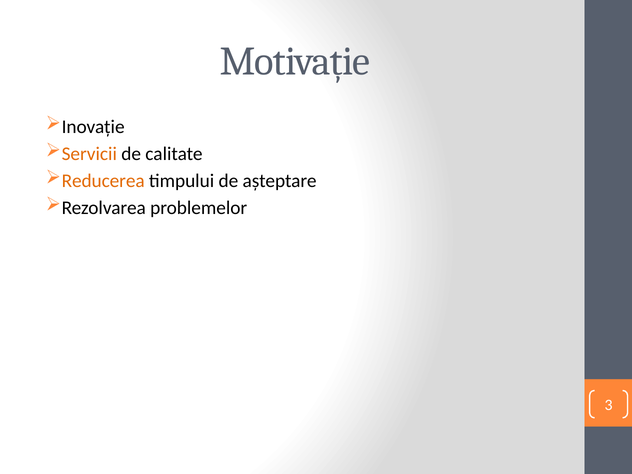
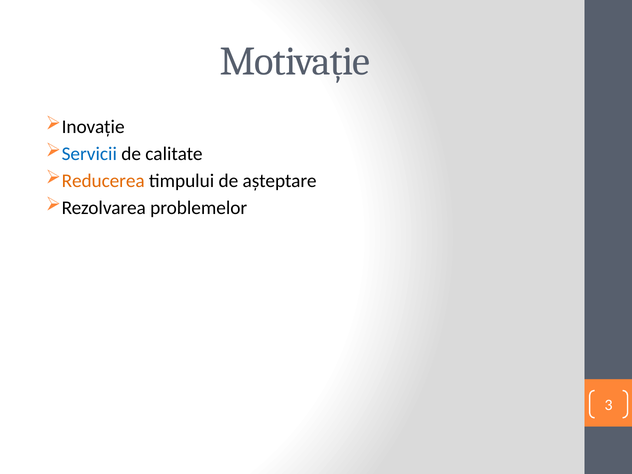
Servicii colour: orange -> blue (89, 154)
